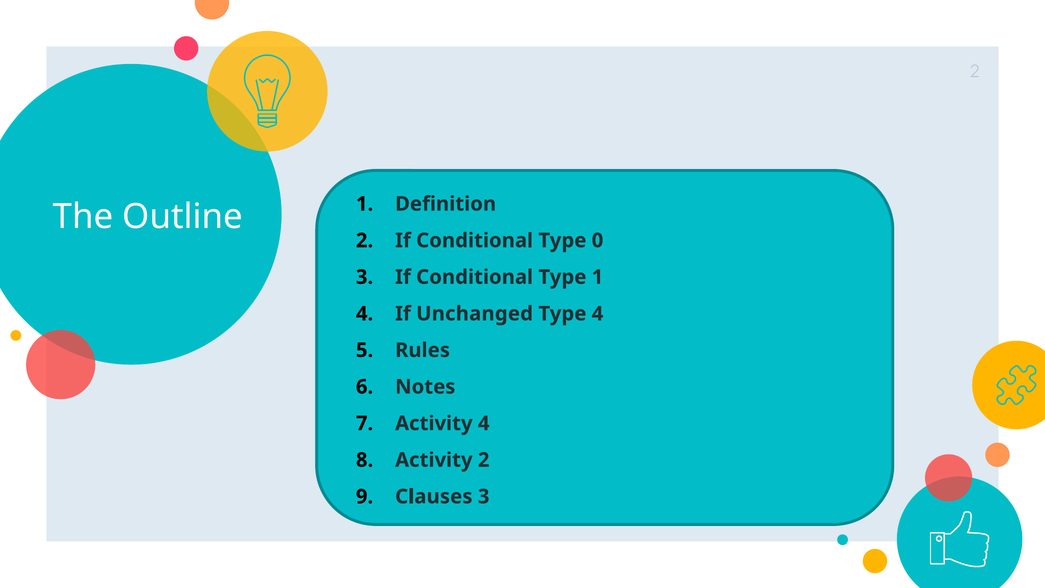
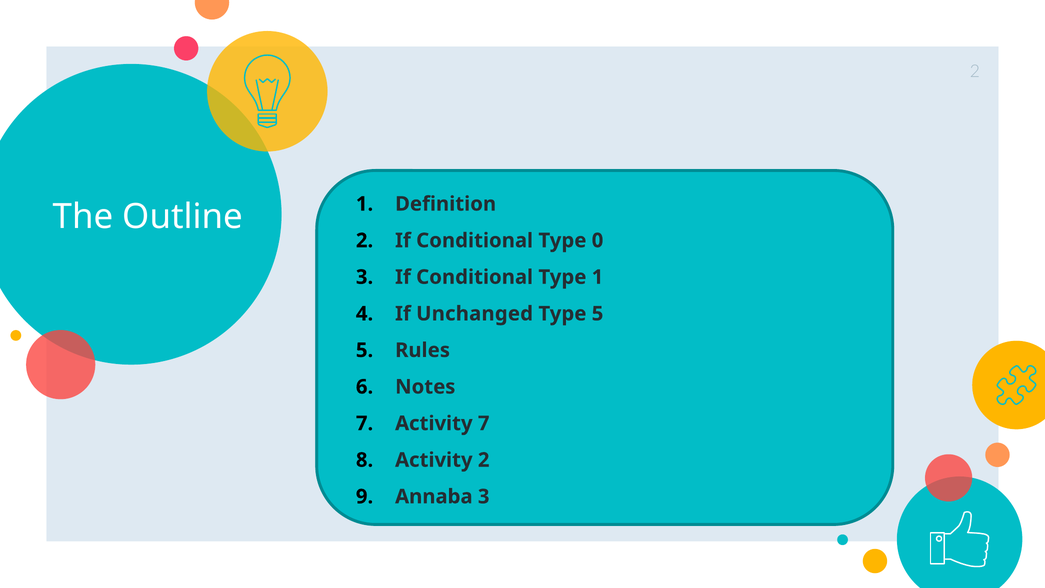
Type 4: 4 -> 5 (598, 314)
Activity 4: 4 -> 7 (484, 423)
Clauses: Clauses -> Annaba (434, 496)
